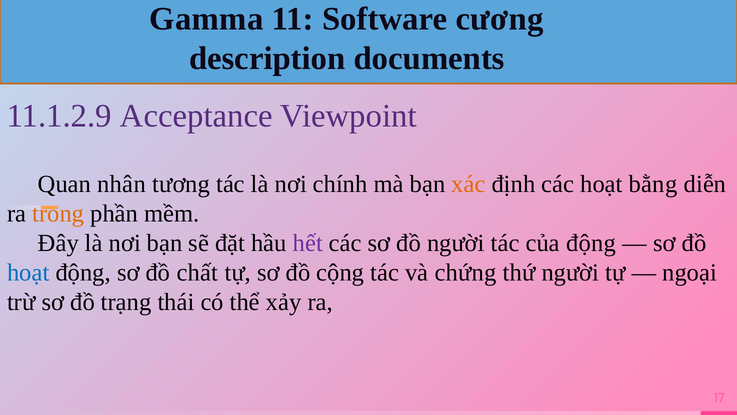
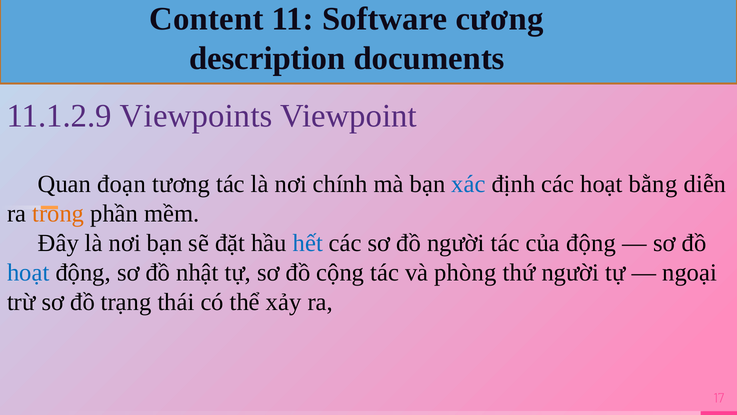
Gamma: Gamma -> Content (207, 19)
Acceptance: Acceptance -> Viewpoints (196, 116)
nhân: nhân -> đoạn (122, 184)
xác colour: orange -> blue (468, 184)
hết colour: purple -> blue (308, 243)
chất: chất -> nhật (197, 272)
chứng: chứng -> phòng (466, 272)
